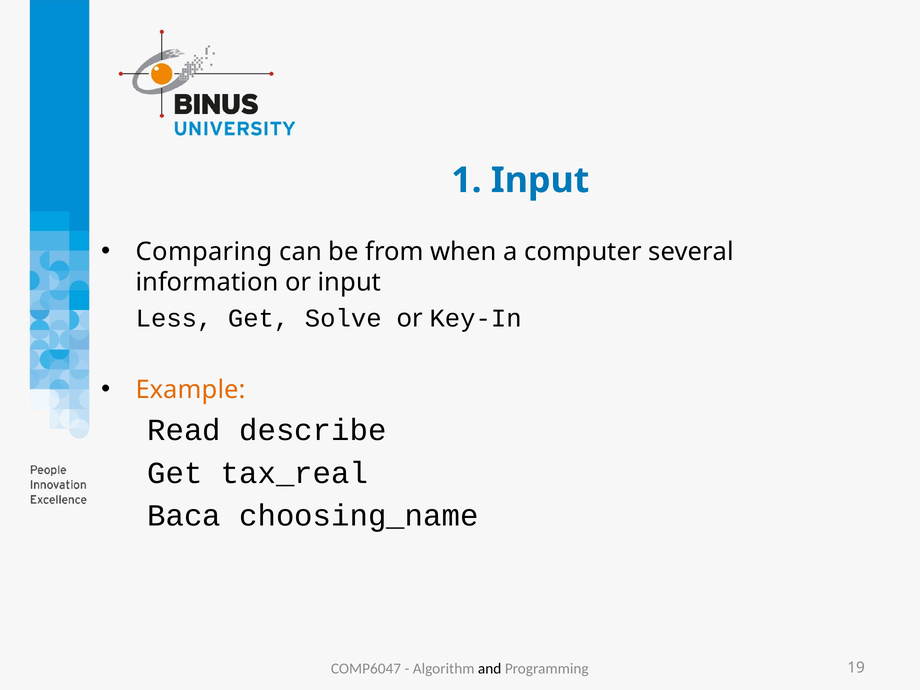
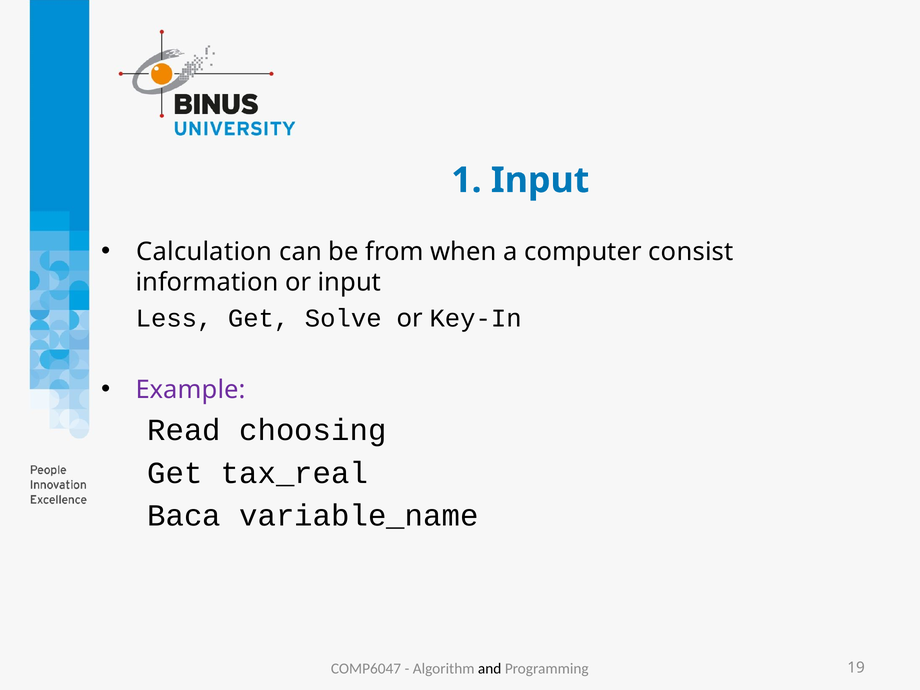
Comparing: Comparing -> Calculation (204, 252)
several: several -> consist (691, 252)
Example colour: orange -> purple (191, 390)
describe: describe -> choosing (313, 430)
choosing_name: choosing_name -> variable_name (359, 516)
